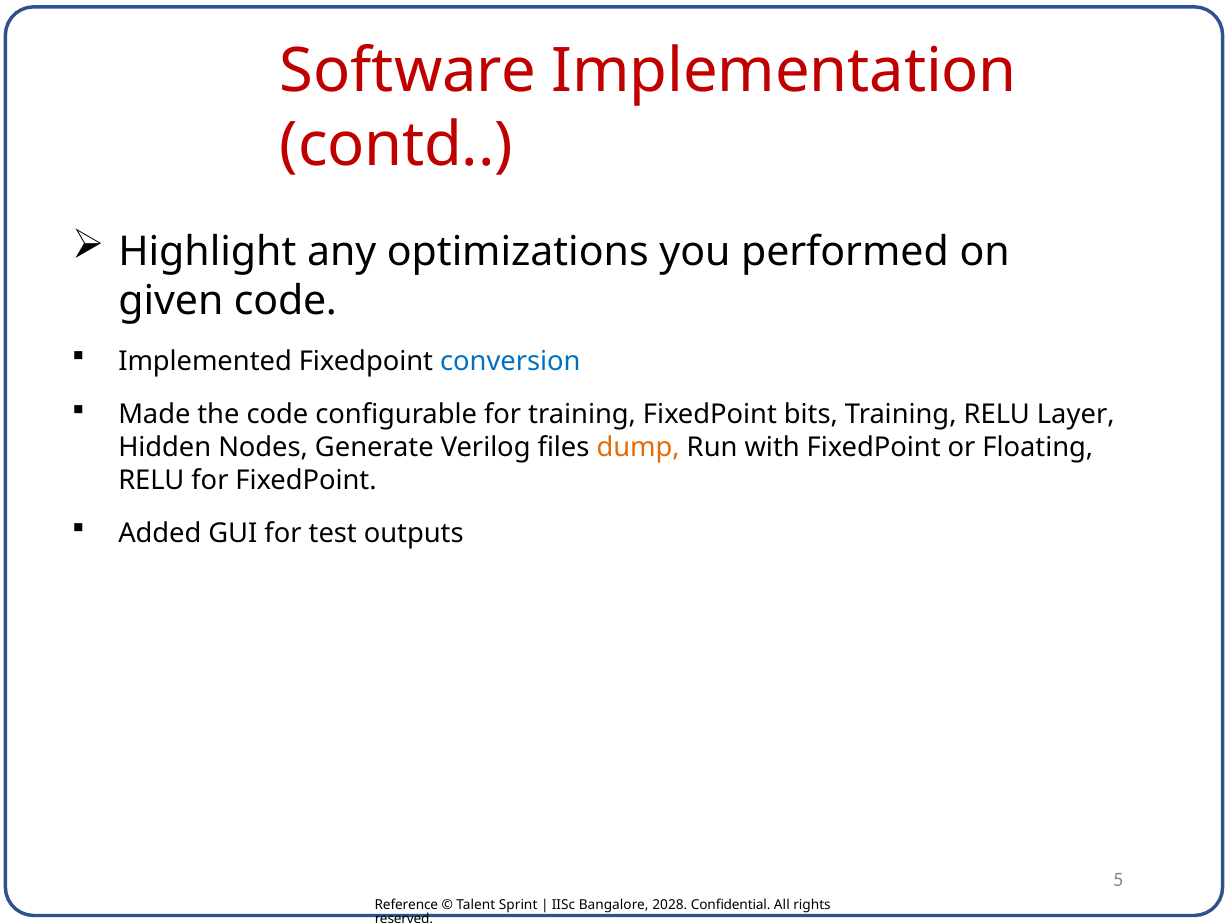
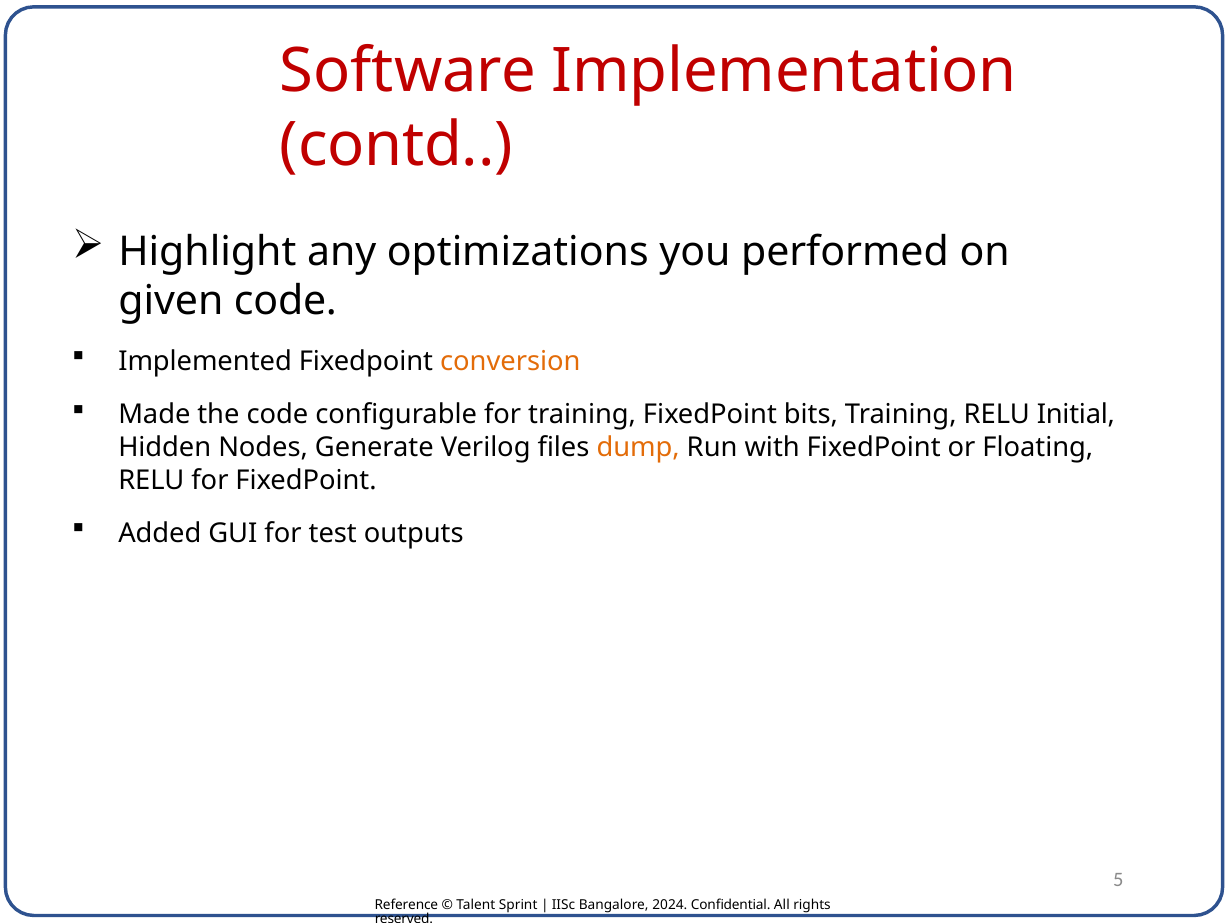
conversion colour: blue -> orange (510, 361)
Layer: Layer -> Initial (1076, 415)
2028: 2028 -> 2024 (670, 905)
